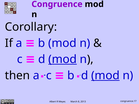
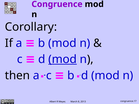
mod underline: present -> none (105, 76)
